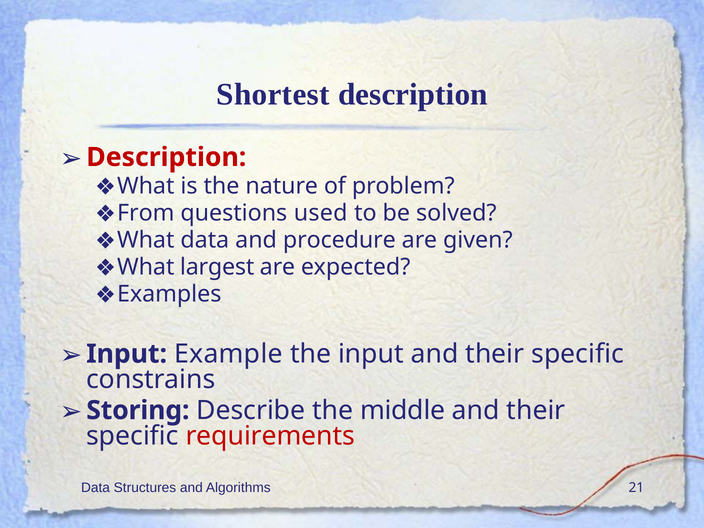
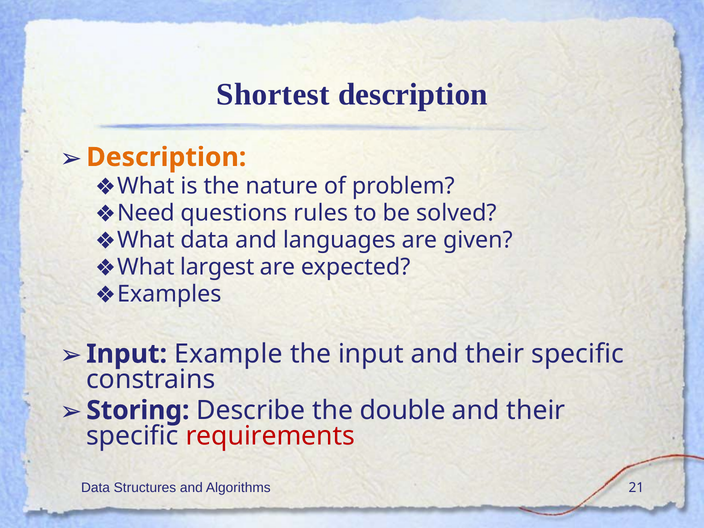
Description colour: red -> orange (166, 157)
From: From -> Need (146, 213)
used: used -> rules (321, 213)
procedure: procedure -> languages (339, 240)
middle: middle -> double (403, 410)
